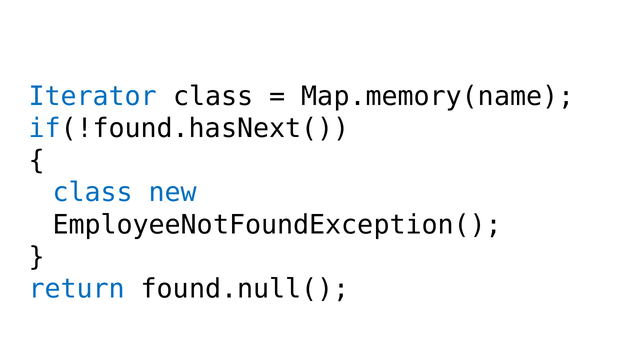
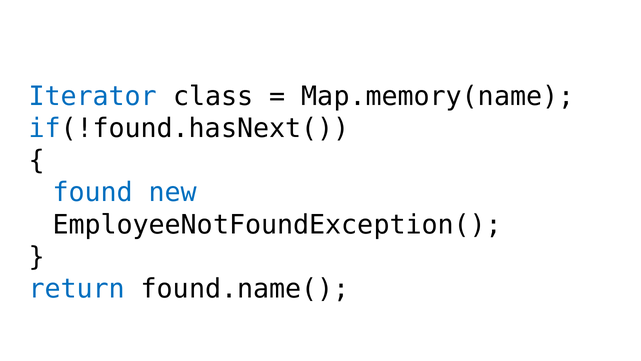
class: class -> found (93, 192)
found.null(: found.null( -> found.name( (245, 289)
